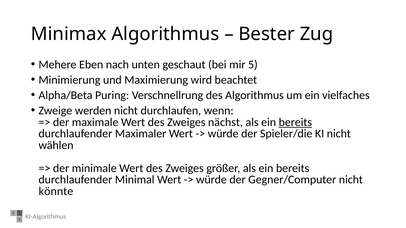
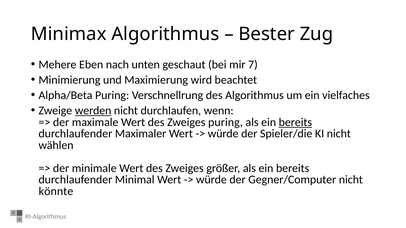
5: 5 -> 7 (253, 65)
werden underline: none -> present (93, 111)
Zweiges nächst: nächst -> puring (225, 122)
